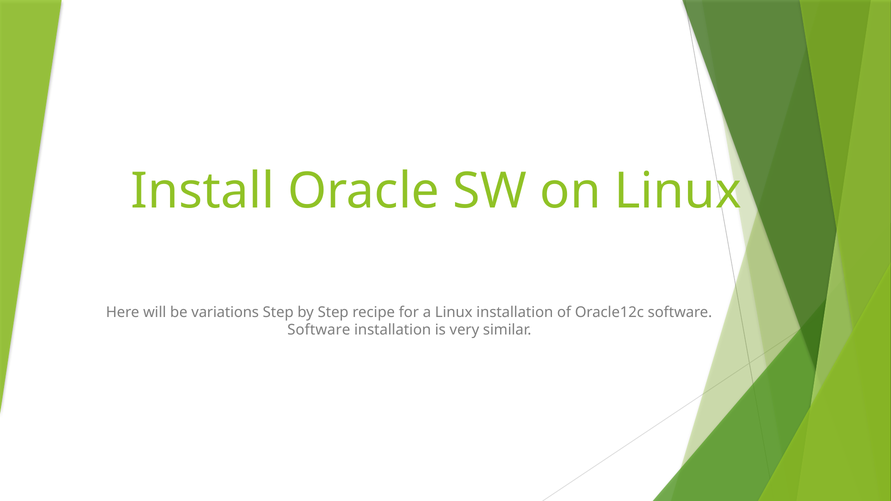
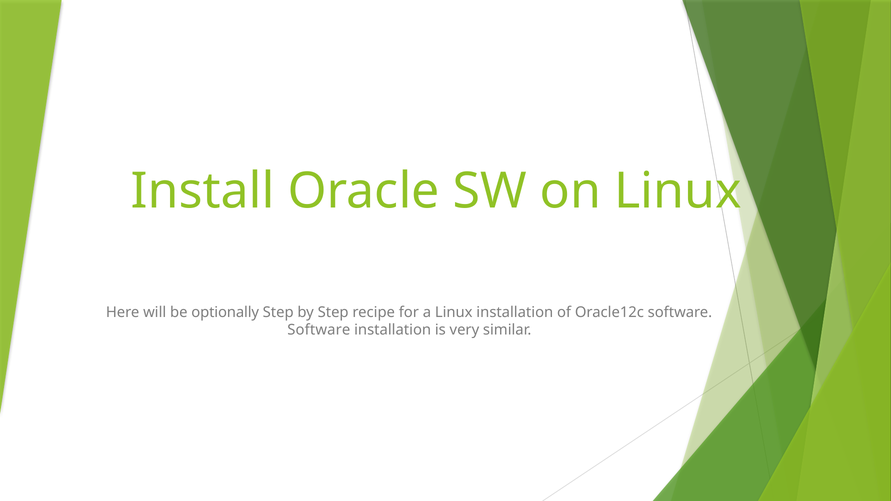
variations: variations -> optionally (225, 312)
